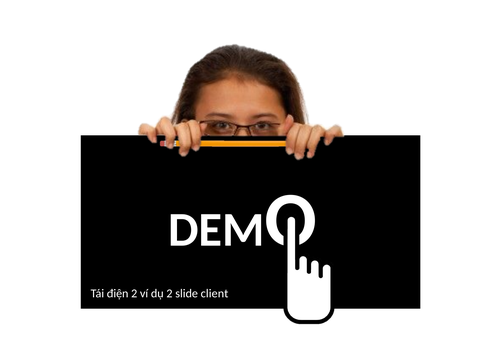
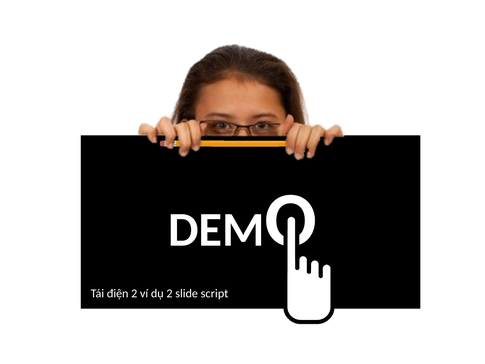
client: client -> script (215, 293)
